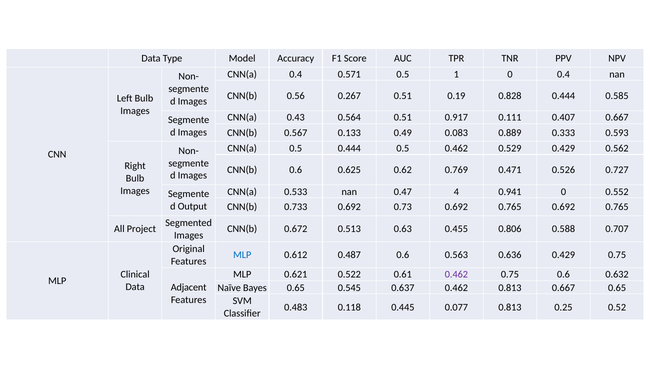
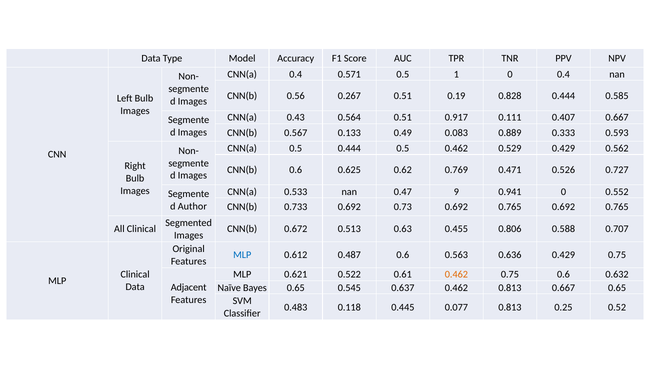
4: 4 -> 9 (456, 191)
Output: Output -> Author (192, 206)
All Project: Project -> Clinical (141, 229)
0.462 colour: purple -> orange (456, 274)
